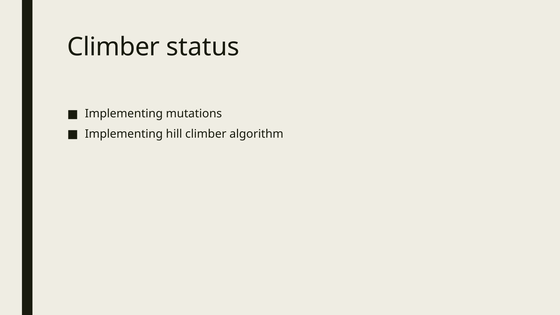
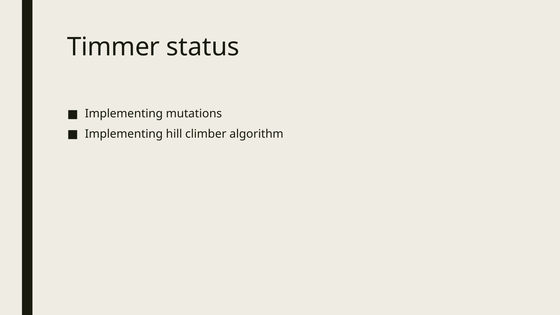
Climber: Climber -> Timmer (113, 47)
